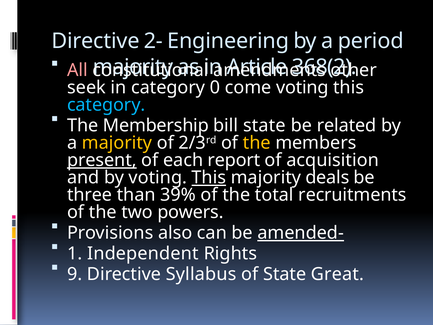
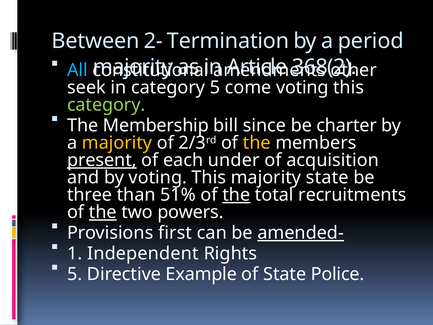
Directive: Directive -> Between (96, 41)
Engineering: Engineering -> Termination (228, 41)
All colour: pink -> light blue (77, 70)
category 0: 0 -> 5 (215, 87)
category colour: light blue -> light green (106, 105)
bill state: state -> since (264, 125)
related: related -> charter (347, 125)
report: report -> under (234, 160)
This underline: present -> none (209, 177)
majority deals: deals -> state (327, 177)
39%: 39% -> 51% (178, 195)
the underline: none -> present (236, 195)
the underline: none -> present (103, 212)
also: also -> first (175, 233)
9: 9 -> 5 (75, 274)
Syllabus: Syllabus -> Example (201, 274)
Great: Great -> Police (338, 274)
